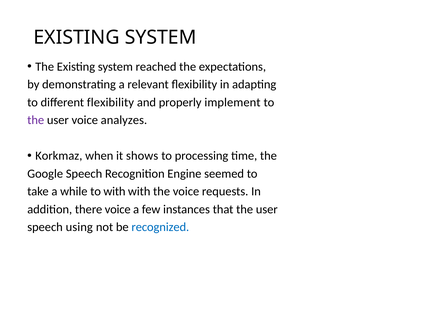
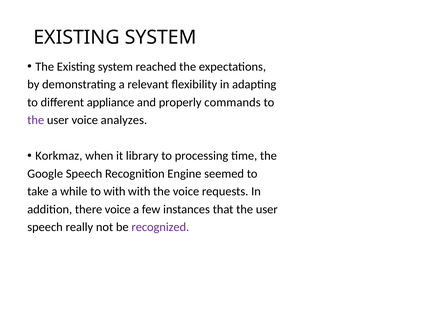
different flexibility: flexibility -> appliance (111, 102)
implement: implement -> commands (232, 102)
shows: shows -> library (142, 156)
using: using -> really (79, 227)
recognized colour: blue -> purple (160, 227)
